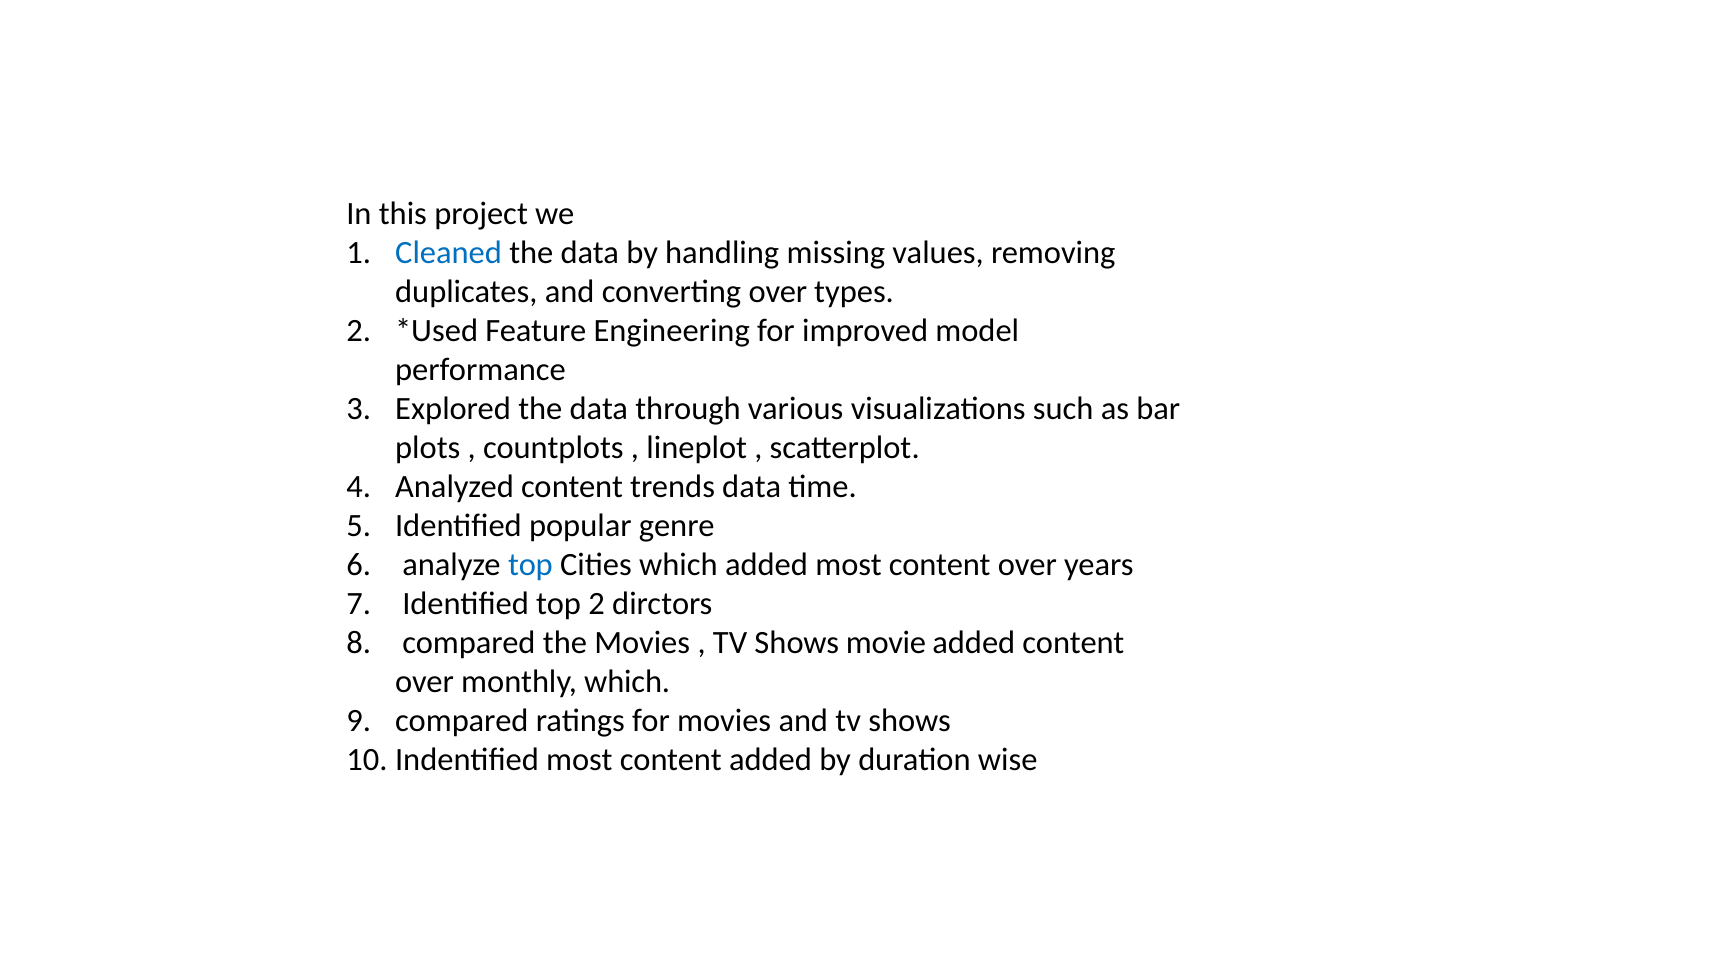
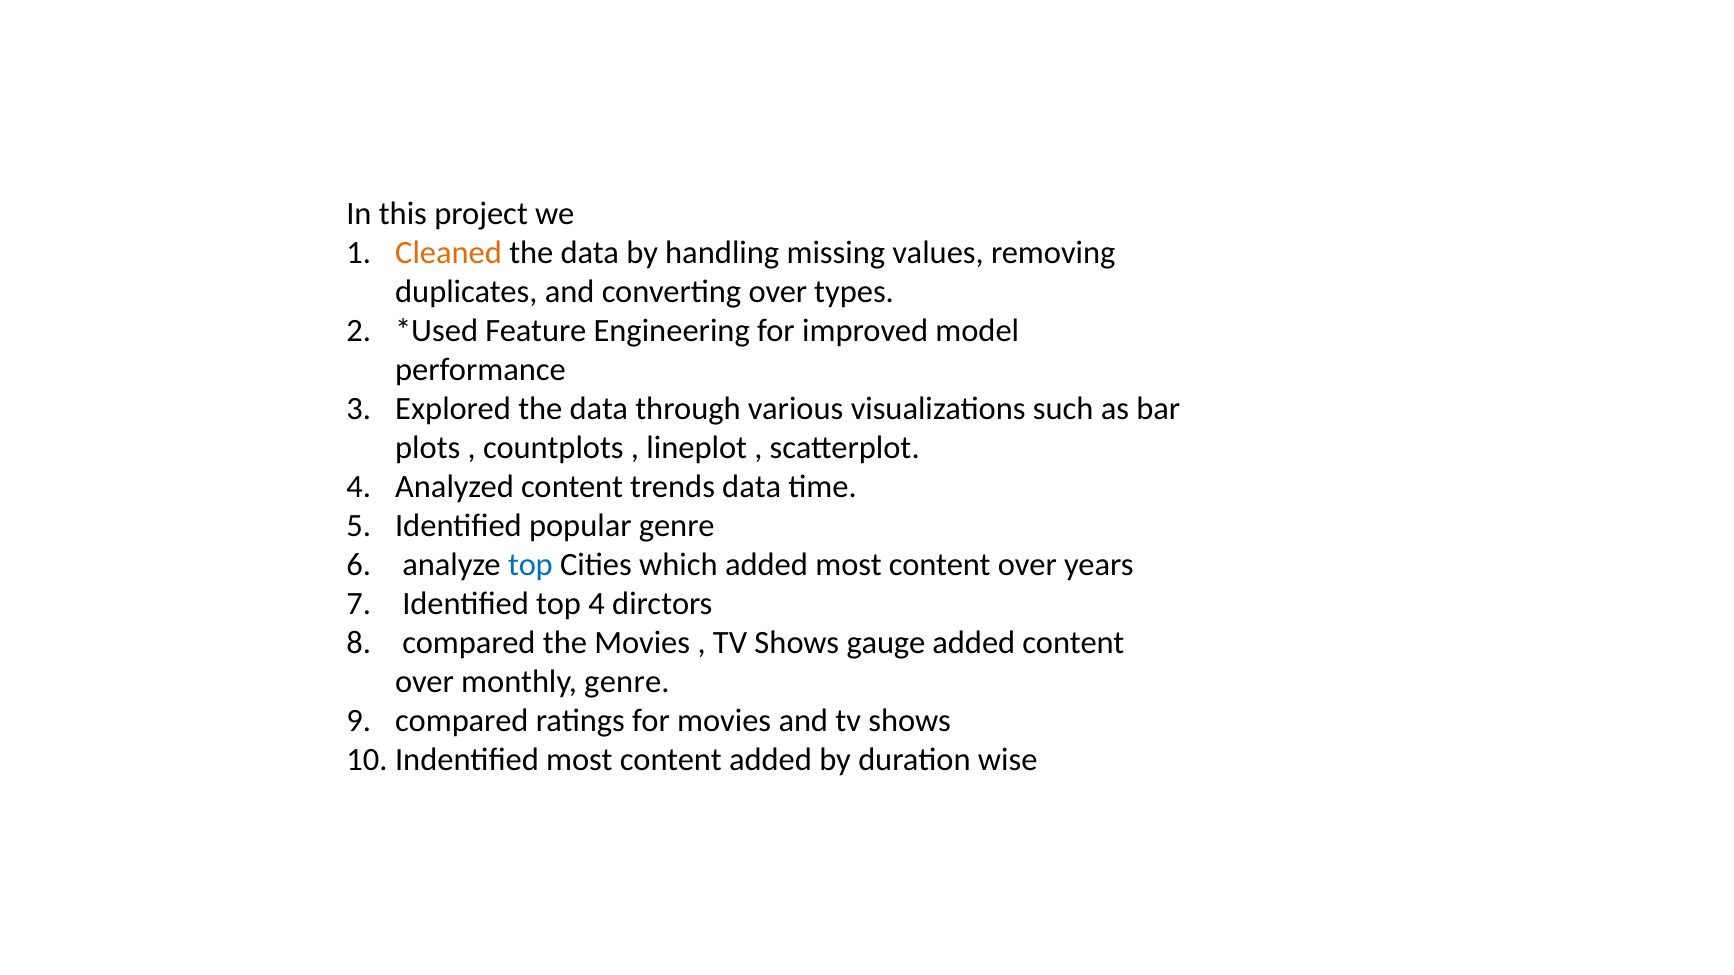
Cleaned colour: blue -> orange (449, 253)
top 2: 2 -> 4 (597, 604)
movie: movie -> gauge (886, 643)
monthly which: which -> genre (627, 682)
